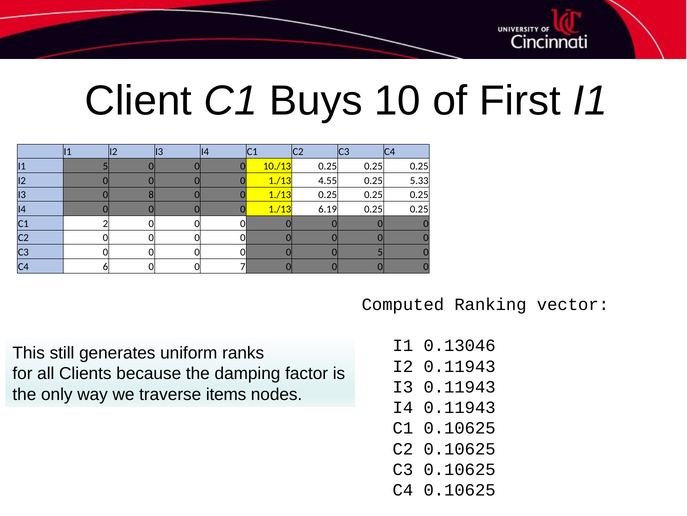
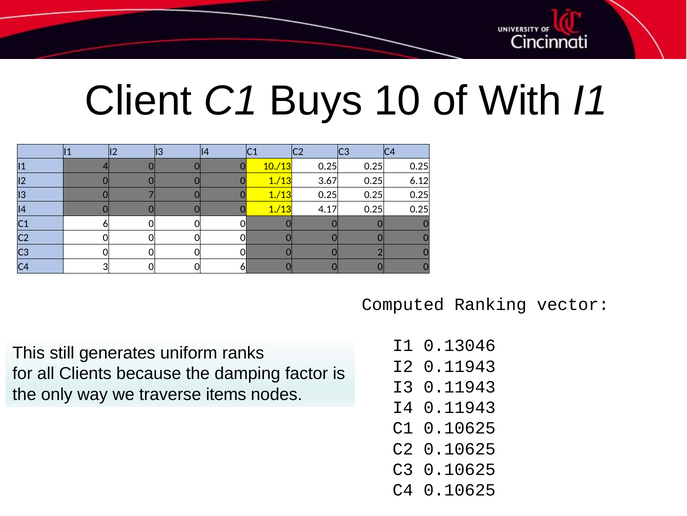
First: First -> With (520, 101)
I1 5: 5 -> 4 (105, 166)
4.55: 4.55 -> 3.67 (328, 180)
5.33: 5.33 -> 6.12 (419, 180)
8: 8 -> 7 (151, 195)
6.19: 6.19 -> 4.17 (328, 209)
C1 2: 2 -> 6 (105, 223)
0 5: 5 -> 2 (380, 252)
6: 6 -> 3 (105, 266)
0 7: 7 -> 6 (243, 266)
